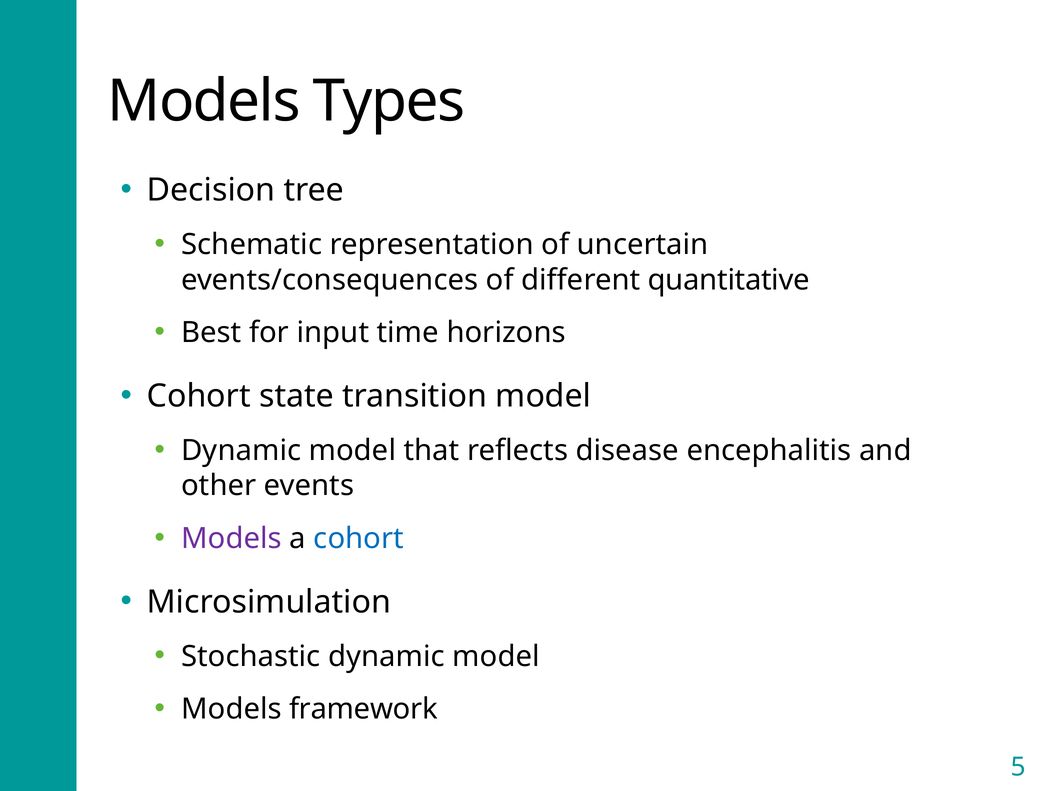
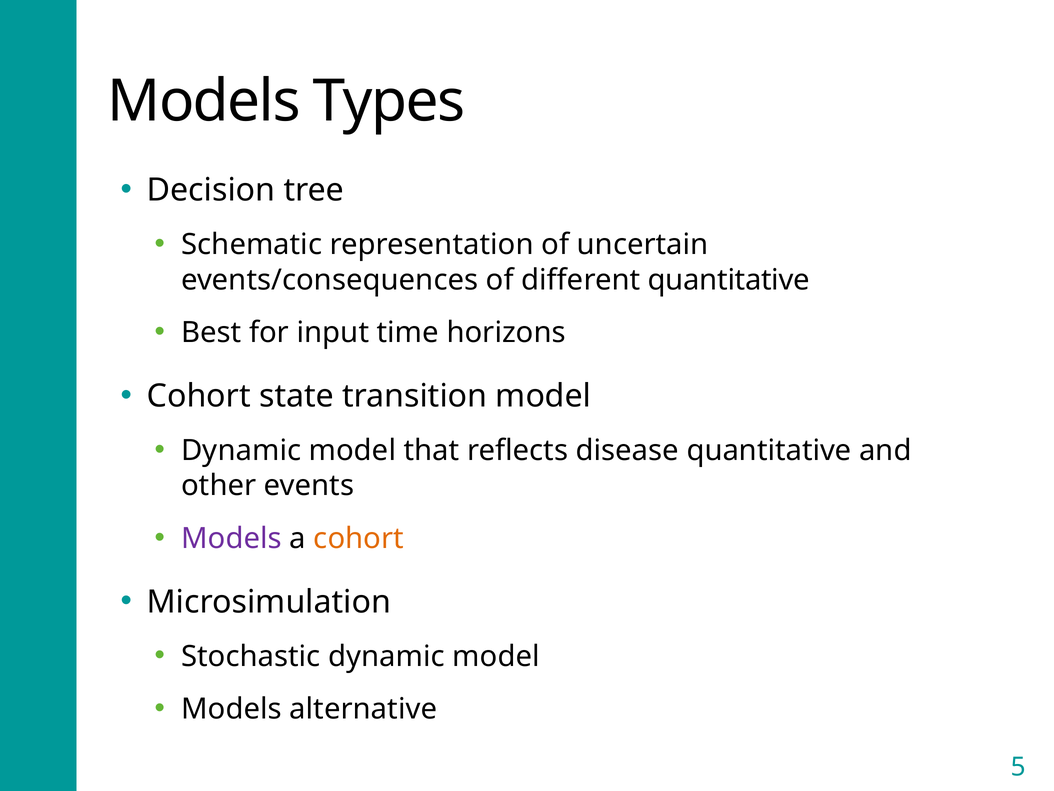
disease encephalitis: encephalitis -> quantitative (769, 450)
cohort colour: blue -> orange (359, 538)
framework: framework -> alternative (363, 709)
